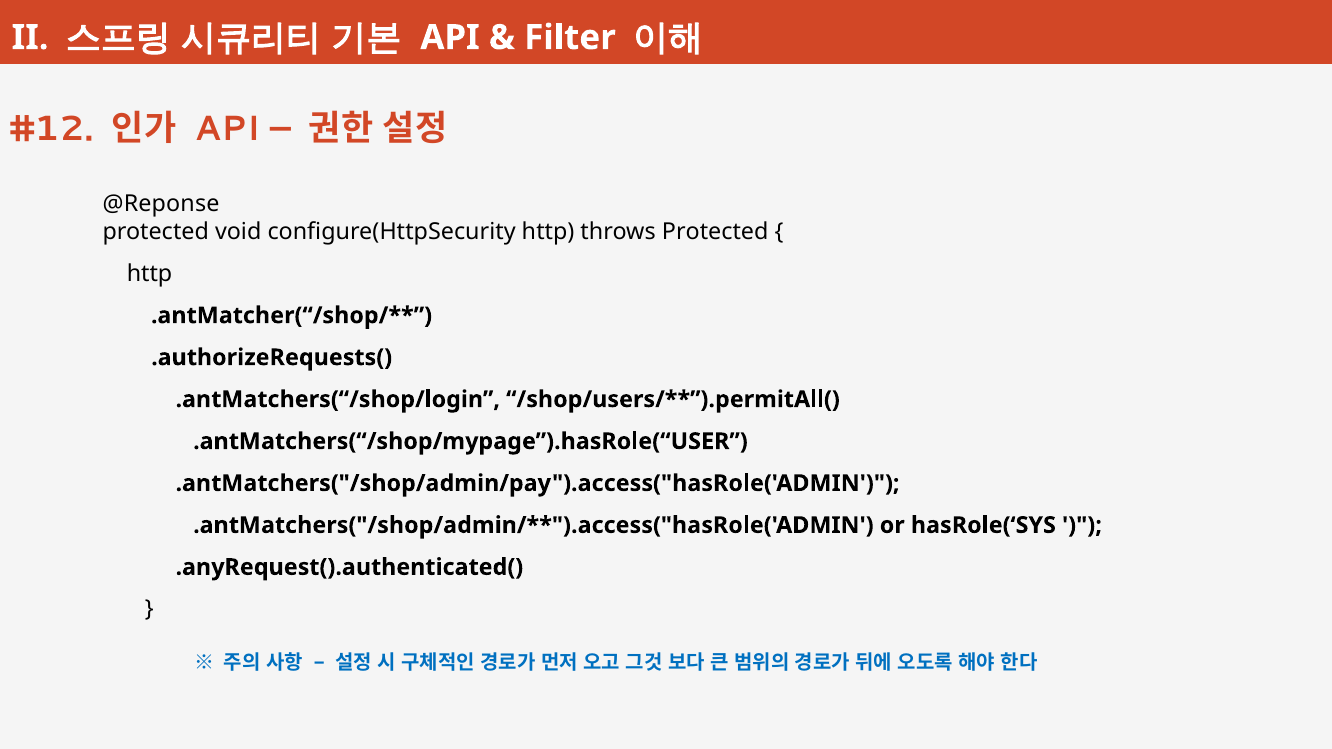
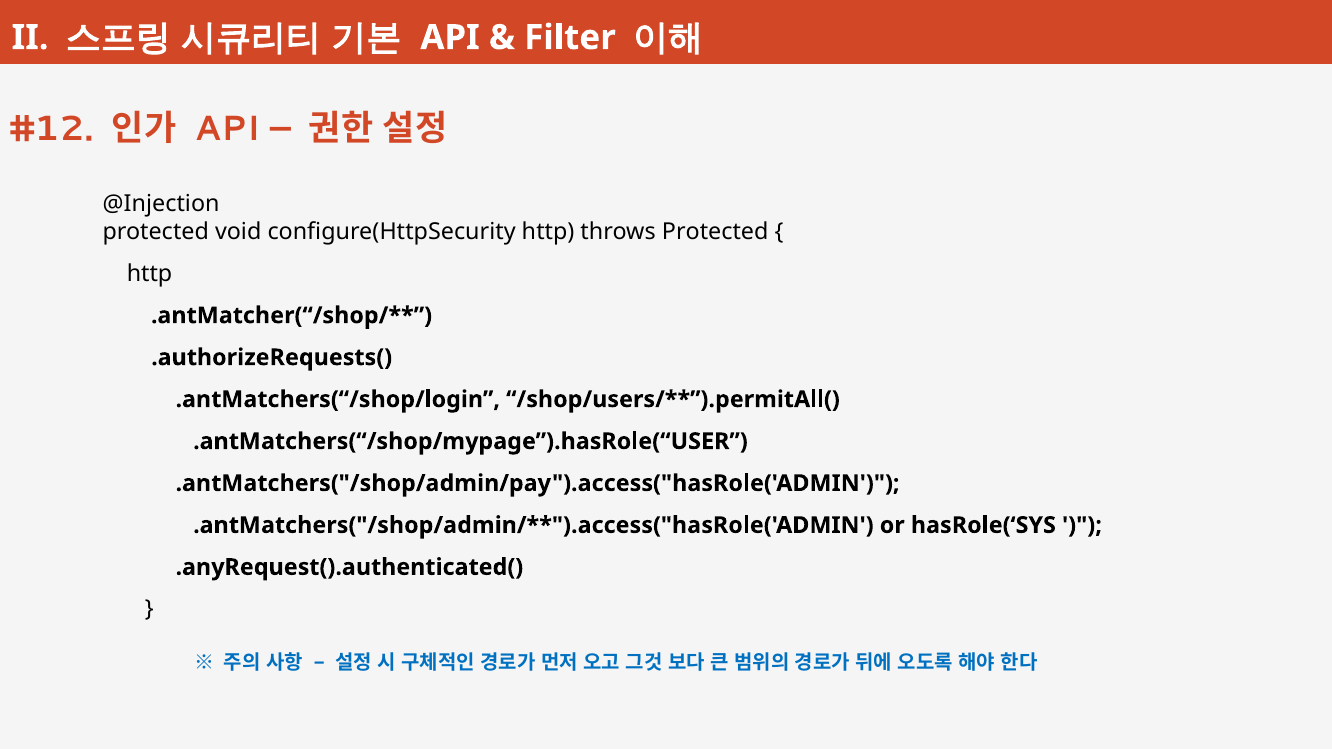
@Reponse: @Reponse -> @Injection (161, 204)
